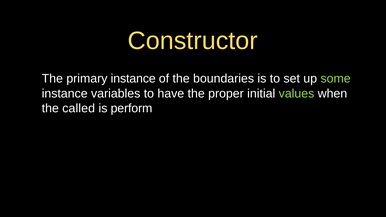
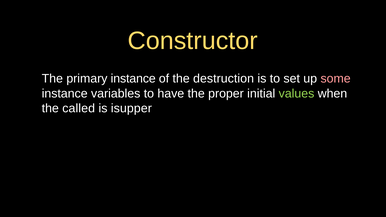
boundaries: boundaries -> destruction (224, 79)
some colour: light green -> pink (336, 79)
perform: perform -> isupper (131, 108)
